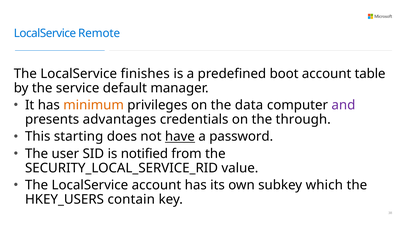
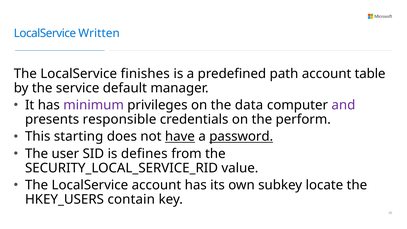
Remote: Remote -> Written (99, 33)
boot: boot -> path (284, 74)
minimum colour: orange -> purple (94, 105)
advantages: advantages -> responsible (119, 119)
through: through -> perform (303, 119)
password underline: none -> present (241, 137)
notified: notified -> defines (144, 154)
which: which -> locate (324, 185)
